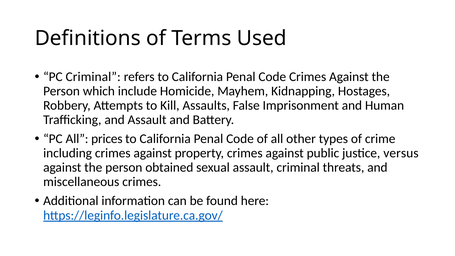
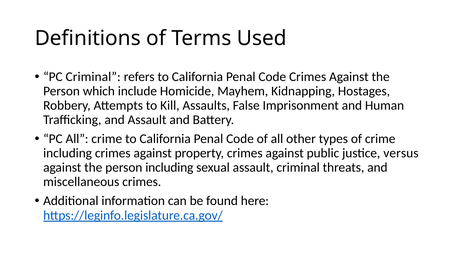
All prices: prices -> crime (107, 139)
person obtained: obtained -> including (169, 167)
